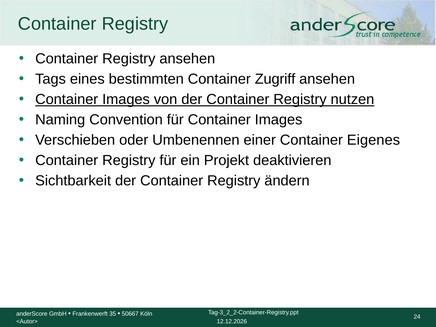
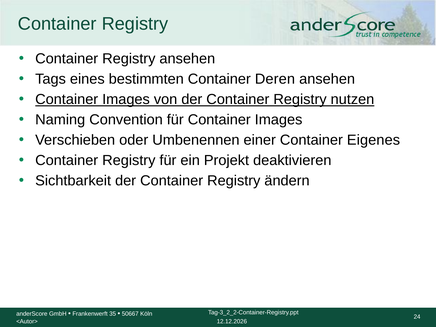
Zugriff: Zugriff -> Deren (275, 79)
